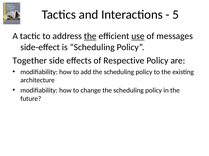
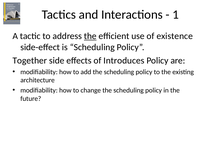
5: 5 -> 1 (176, 15)
use underline: present -> none (138, 36)
messages: messages -> existence (175, 36)
Respective: Respective -> Introduces (124, 61)
